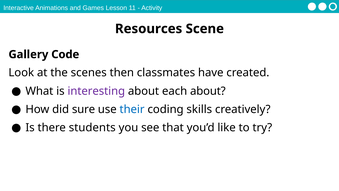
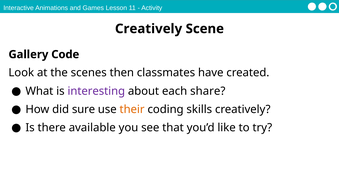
Resources: Resources -> Creatively (149, 29)
each about: about -> share (208, 91)
their colour: blue -> orange (132, 109)
students: students -> available (92, 127)
